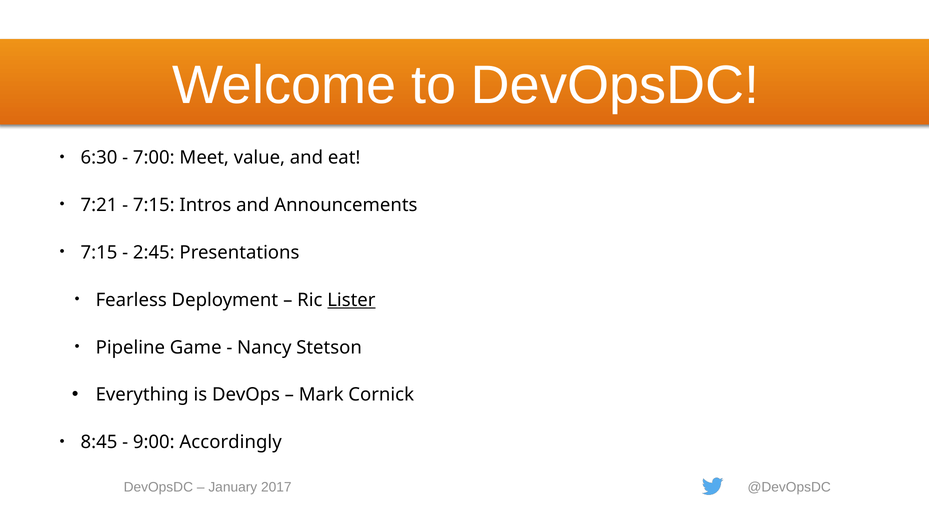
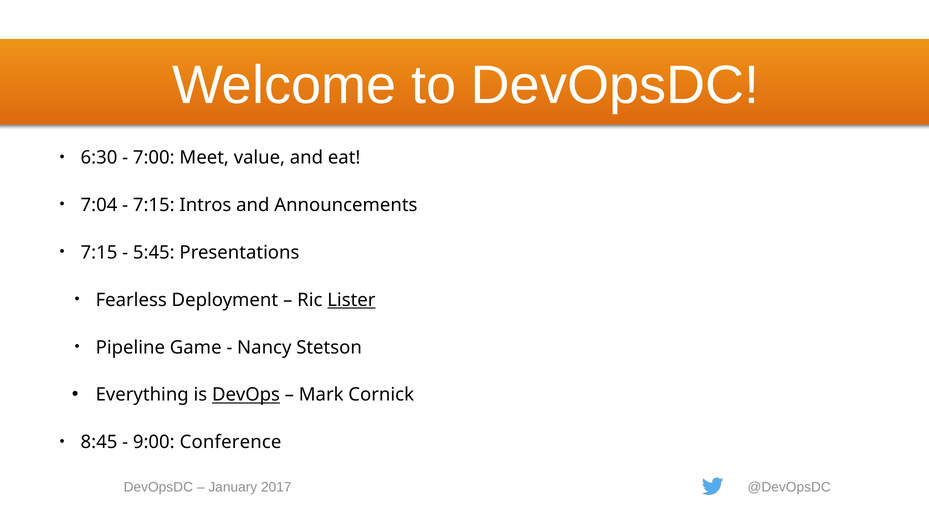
7:21: 7:21 -> 7:04 (99, 205)
2:45: 2:45 -> 5:45 (154, 252)
DevOps underline: none -> present (246, 395)
Accordingly: Accordingly -> Conference (231, 442)
